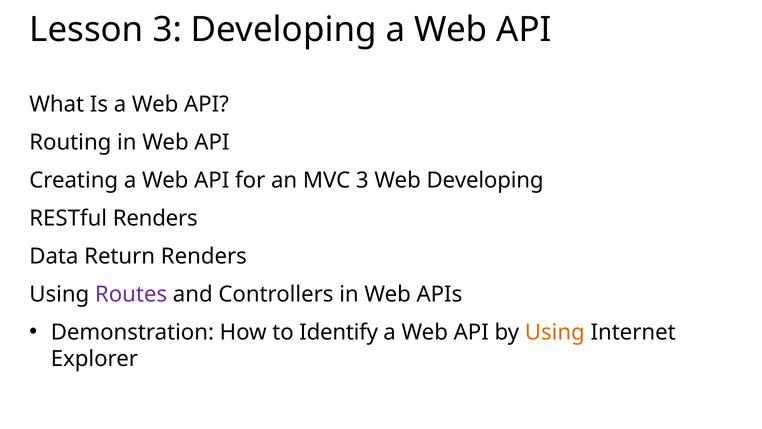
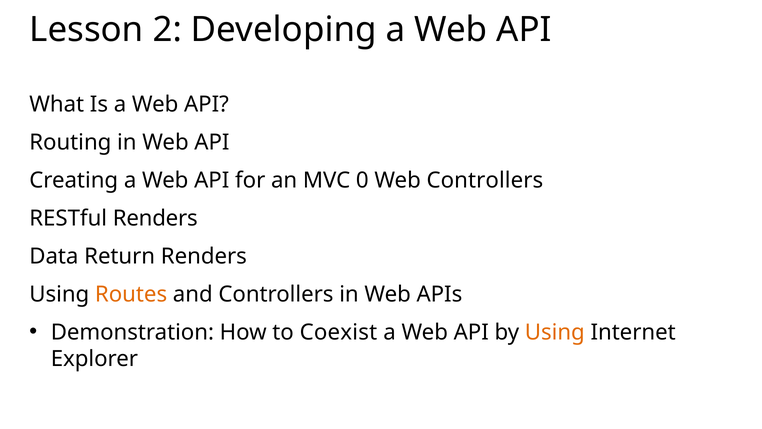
Lesson 3: 3 -> 2 (167, 30)
MVC 3: 3 -> 0 (362, 180)
Web Developing: Developing -> Controllers (485, 180)
Routes colour: purple -> orange (131, 294)
Identify: Identify -> Coexist (338, 332)
